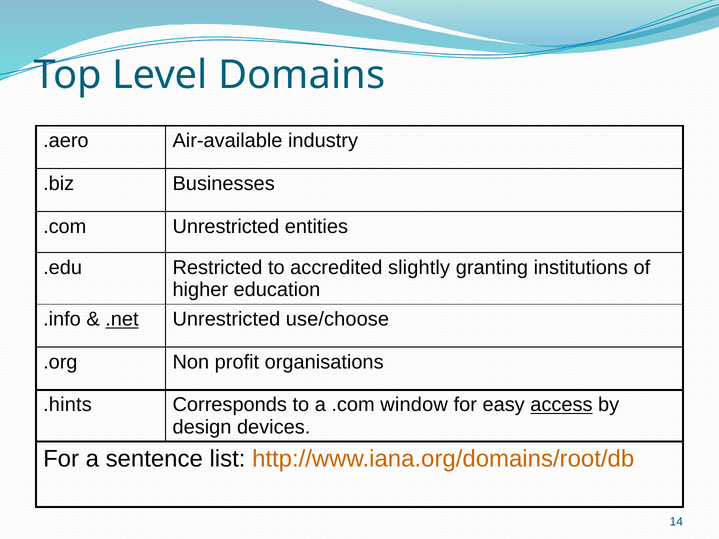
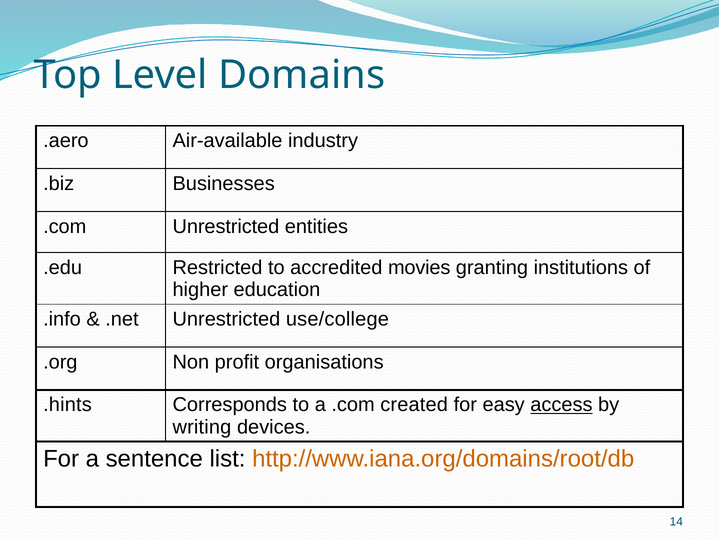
slightly: slightly -> movies (419, 268)
.net underline: present -> none (122, 319)
use/choose: use/choose -> use/college (337, 319)
window: window -> created (414, 405)
design: design -> writing (202, 427)
